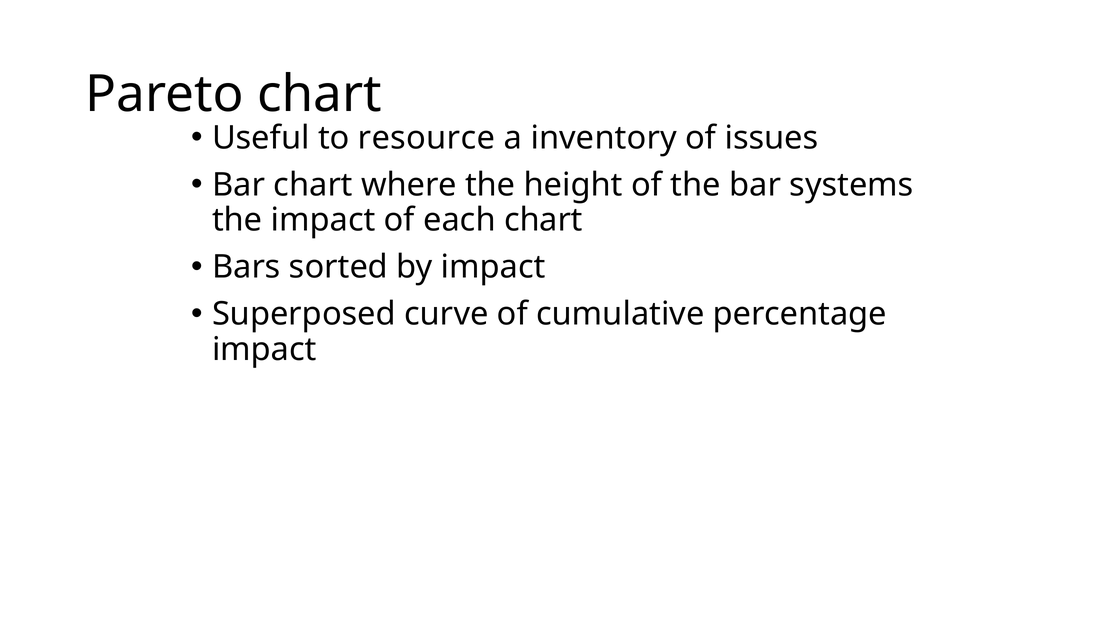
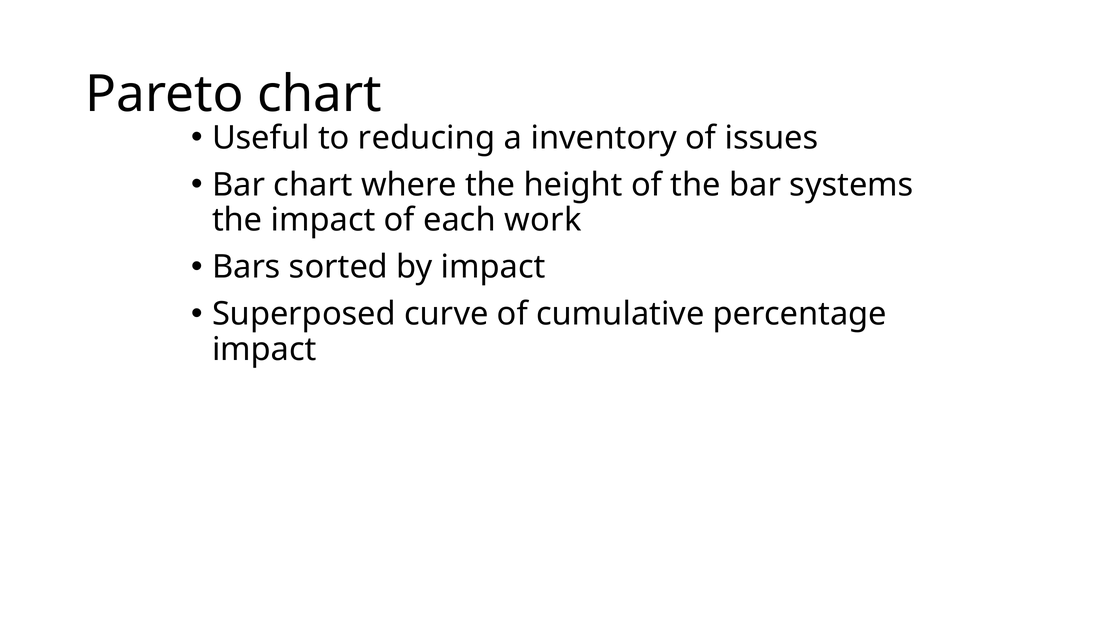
resource: resource -> reducing (427, 138)
each chart: chart -> work (543, 220)
